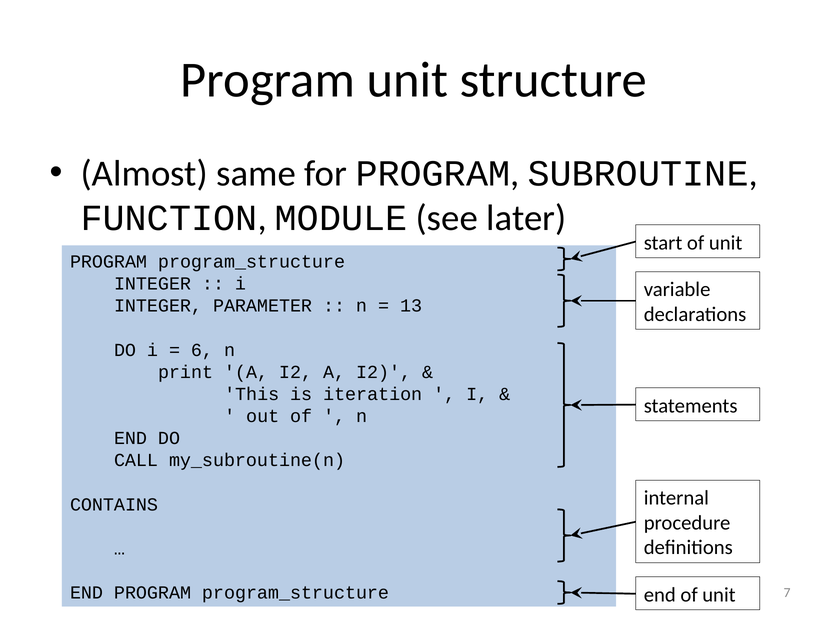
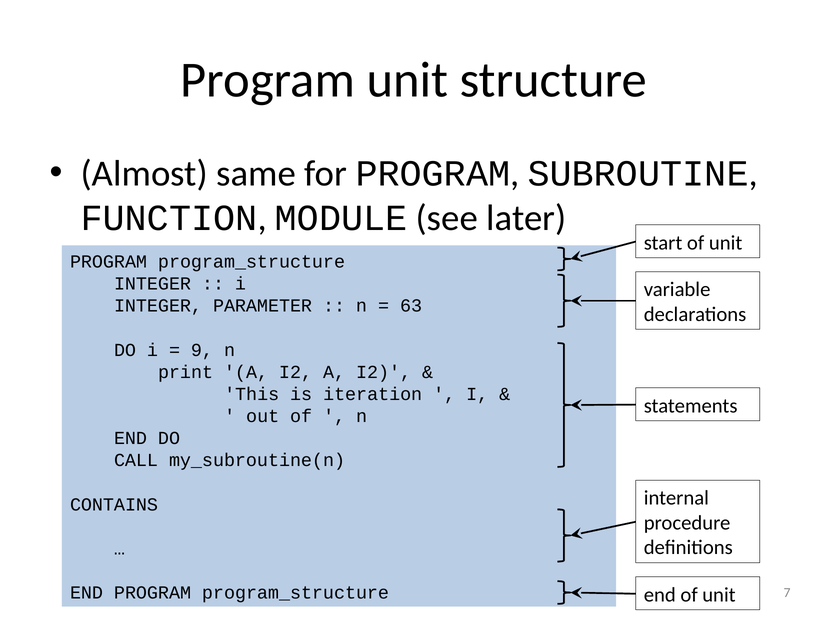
13: 13 -> 63 (411, 306)
6: 6 -> 9 (202, 350)
